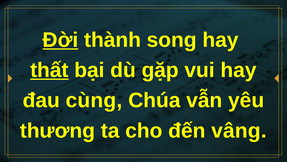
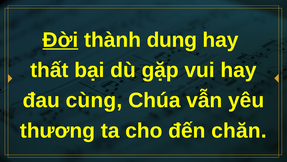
song: song -> dung (172, 40)
thất underline: present -> none (49, 70)
vâng: vâng -> chăn (239, 130)
